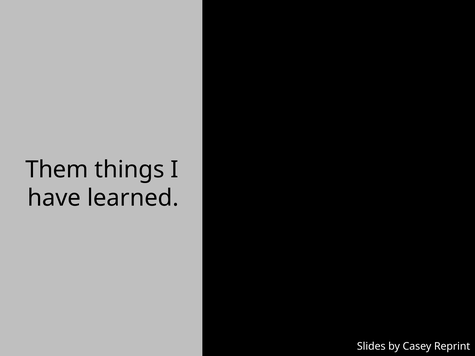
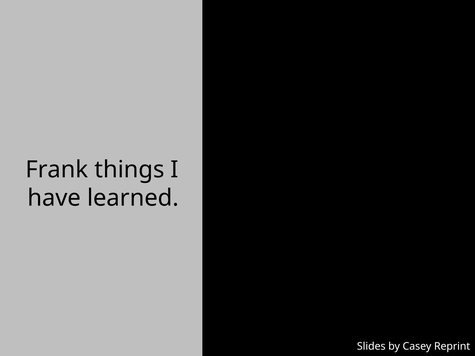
Them: Them -> Frank (57, 170)
